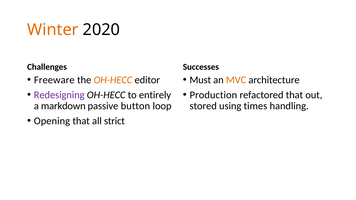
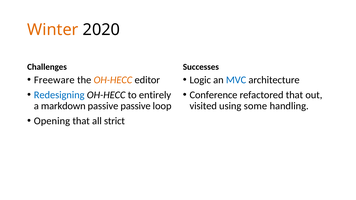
Must: Must -> Logic (200, 80)
MVC colour: orange -> blue (236, 80)
Redesigning colour: purple -> blue (59, 95)
Production: Production -> Conference (213, 95)
passive button: button -> passive (136, 106)
stored: stored -> visited (203, 106)
times: times -> some (255, 106)
